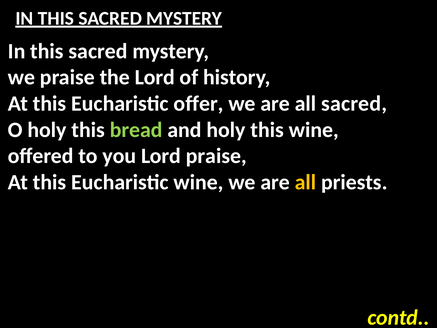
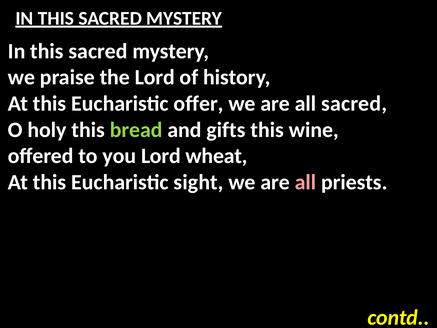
and holy: holy -> gifts (226, 130)
Lord praise: praise -> wheat (216, 156)
Eucharistic wine: wine -> sight (199, 182)
all colour: yellow -> pink (305, 182)
